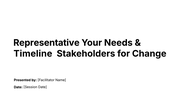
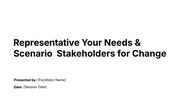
Timeline: Timeline -> Scenario (33, 54)
